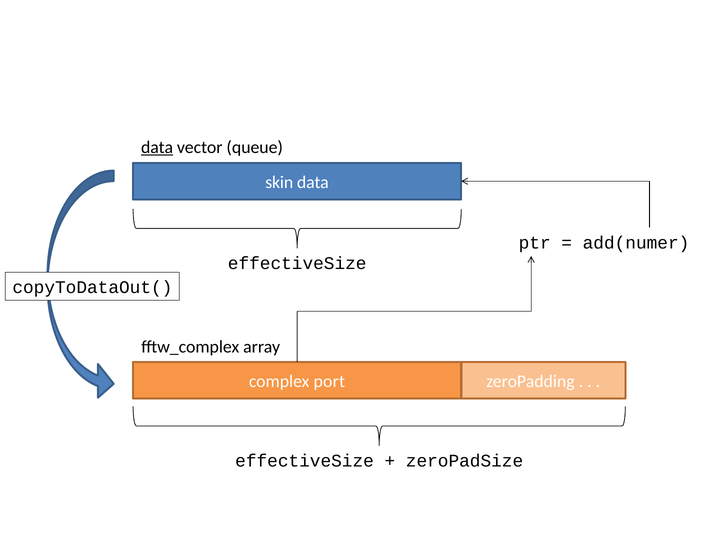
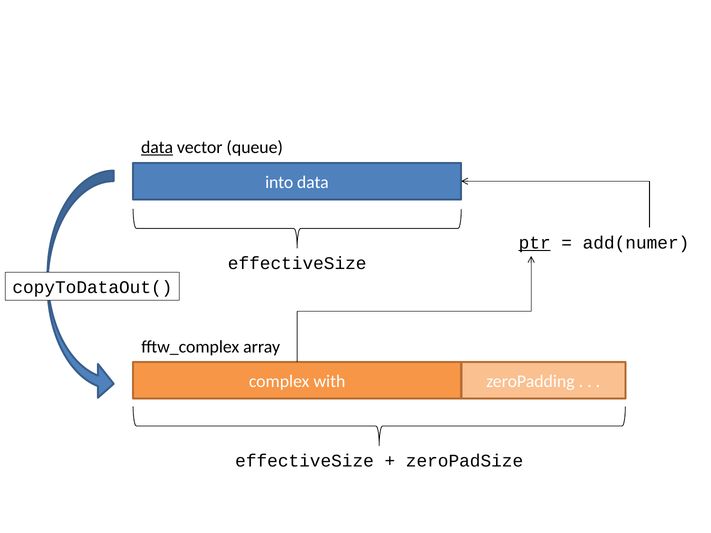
skin: skin -> into (279, 183)
ptr underline: none -> present (535, 243)
port: port -> with (329, 382)
